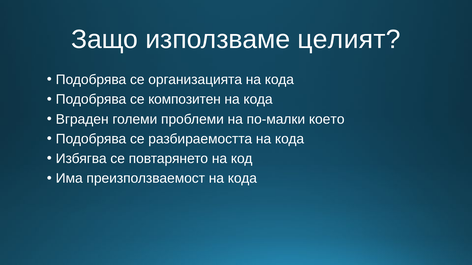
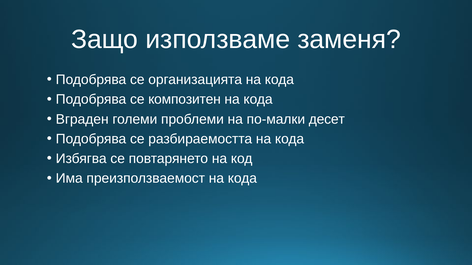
целият: целият -> заменя (349, 40)
което: което -> десет (327, 119)
